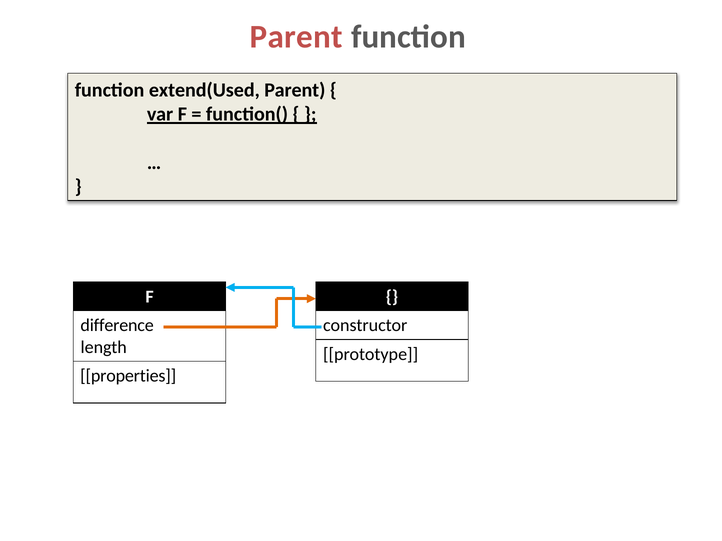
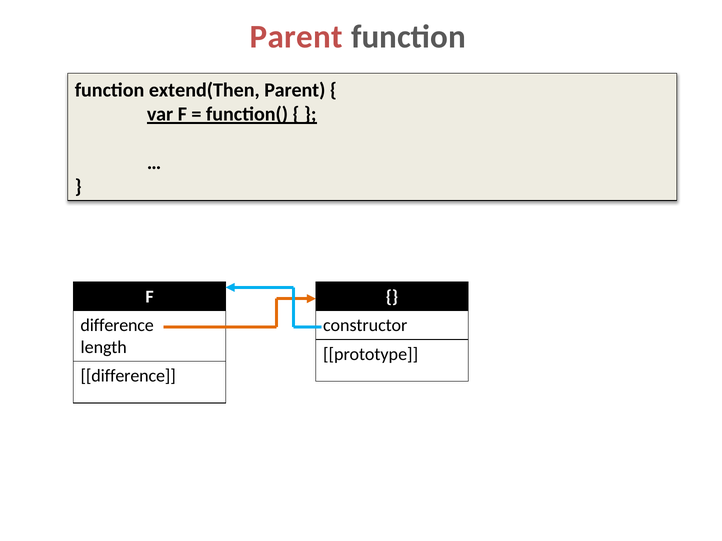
extend(Used: extend(Used -> extend(Then (204, 90)
properties: properties -> difference (128, 376)
